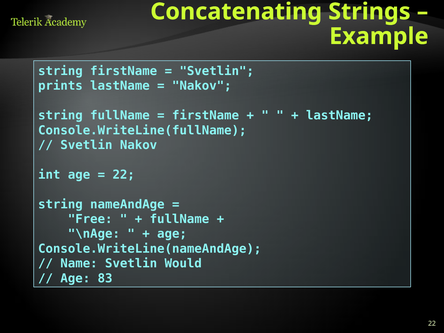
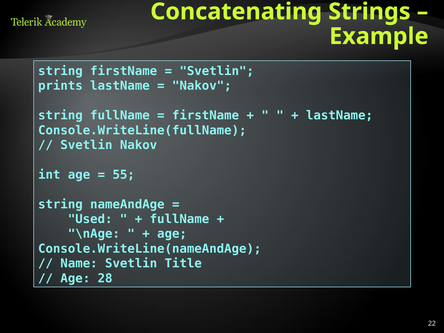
22: 22 -> 55 (124, 175)
Free: Free -> Used (90, 219)
Would: Would -> Title (183, 264)
83: 83 -> 28 (105, 278)
